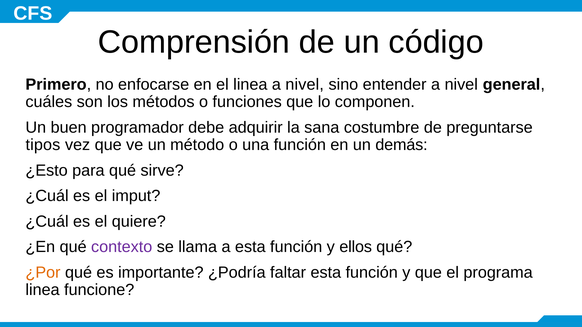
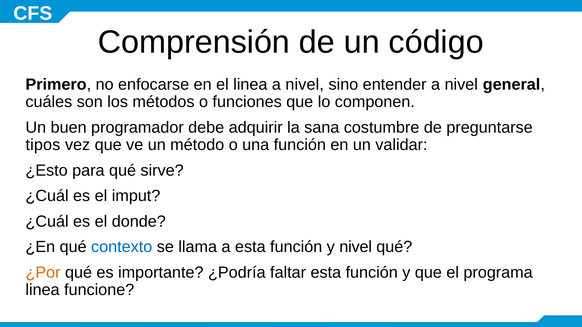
demás: demás -> validar (401, 145)
quiere: quiere -> donde (139, 222)
contexto colour: purple -> blue (122, 247)
y ellos: ellos -> nivel (356, 247)
